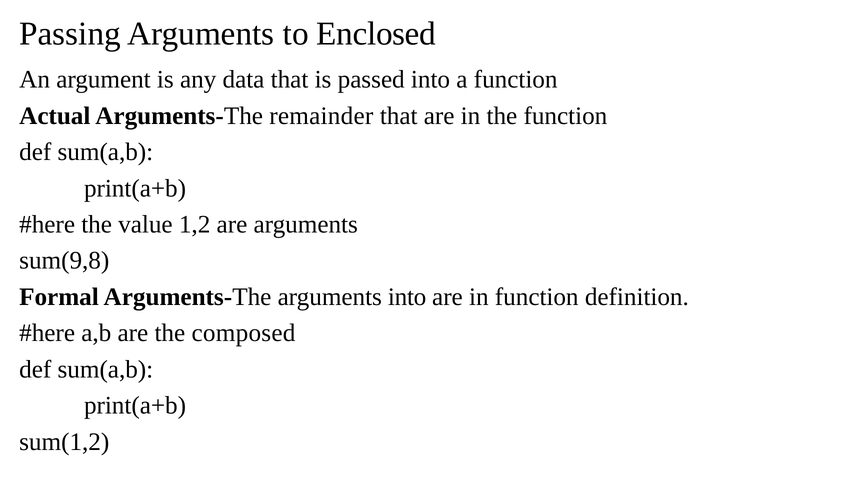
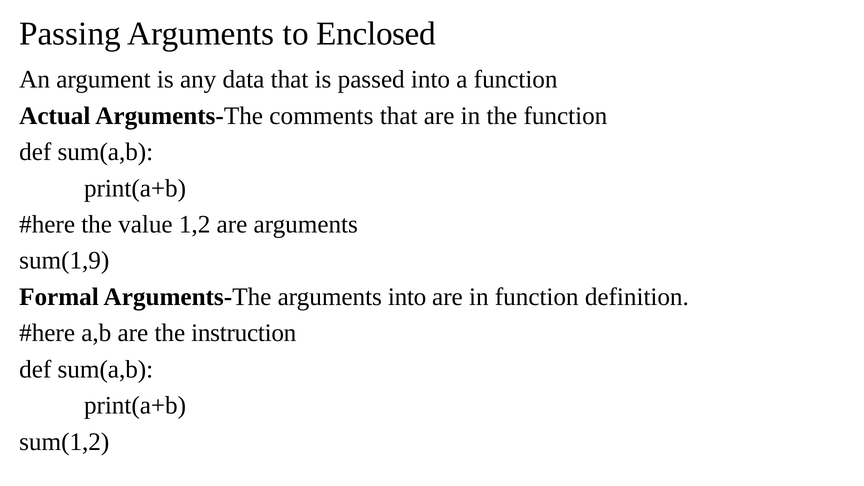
remainder: remainder -> comments (321, 116)
sum(9,8: sum(9,8 -> sum(1,9 (64, 261)
composed: composed -> instruction (244, 333)
